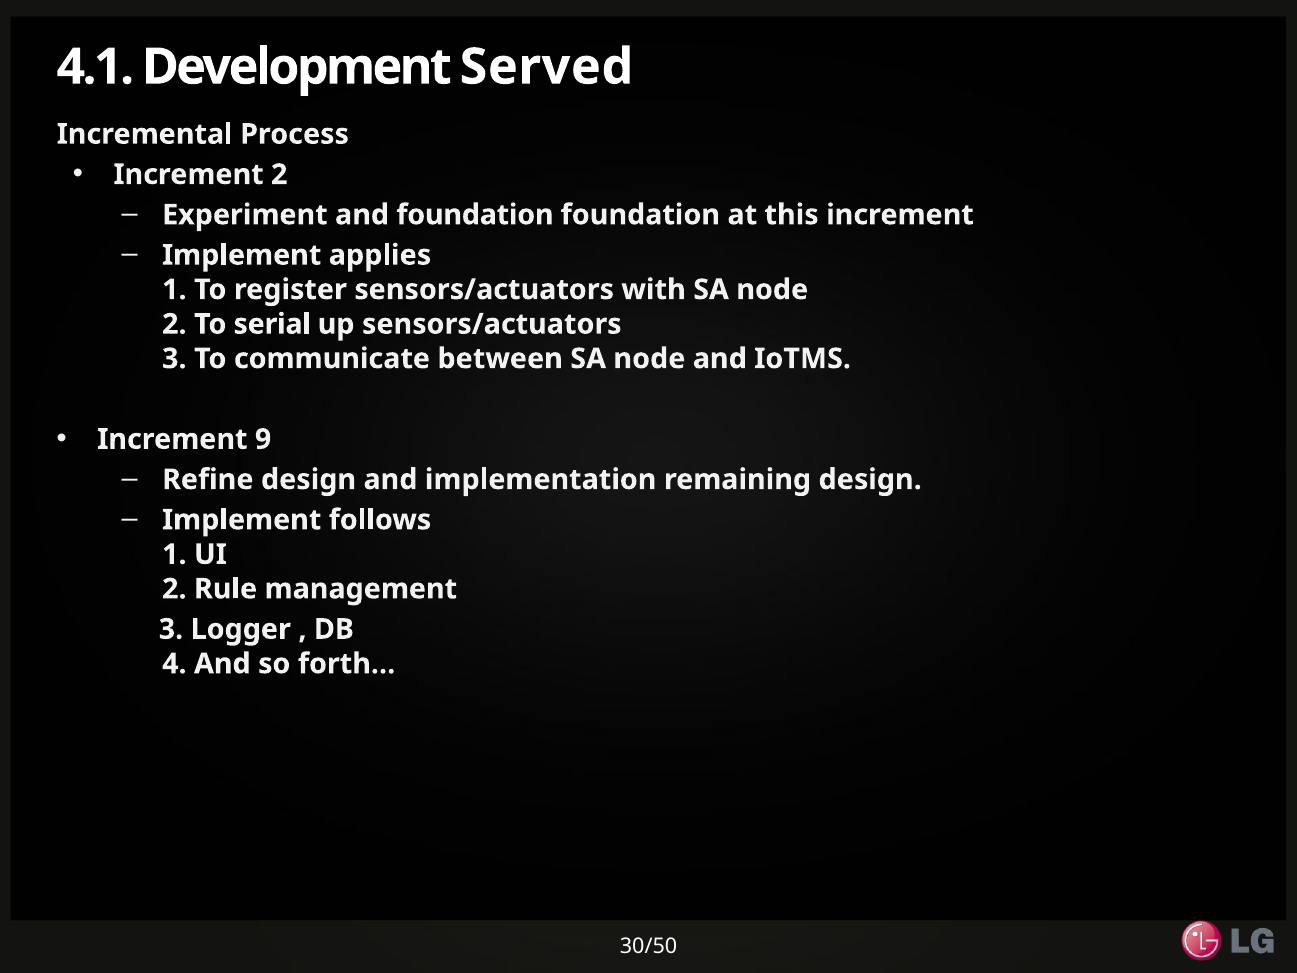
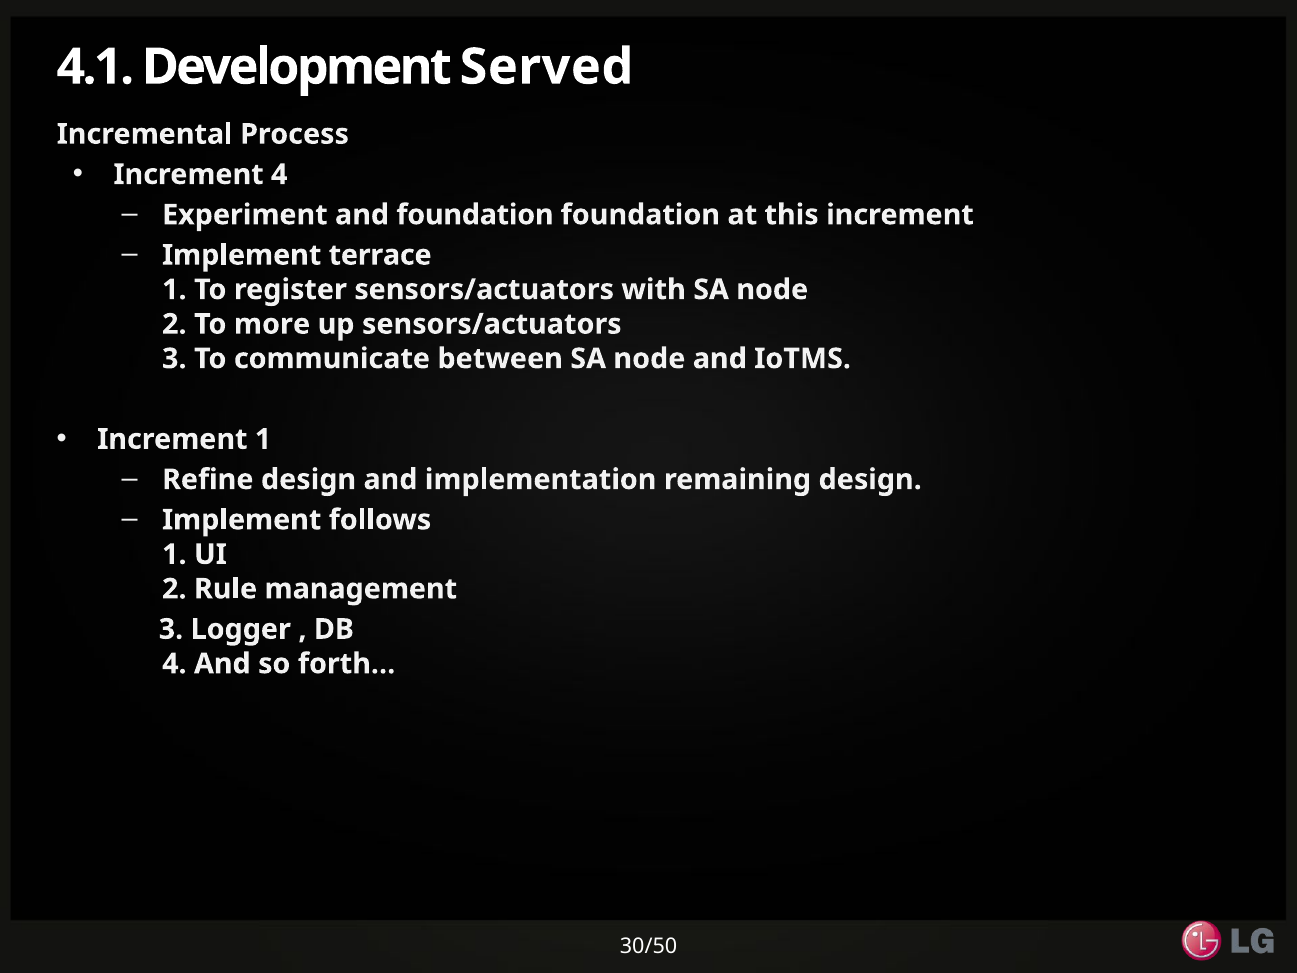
Increment 2: 2 -> 4 (279, 174)
applies: applies -> terrace (380, 255)
serial: serial -> more (272, 324)
Increment 9: 9 -> 1 (263, 439)
